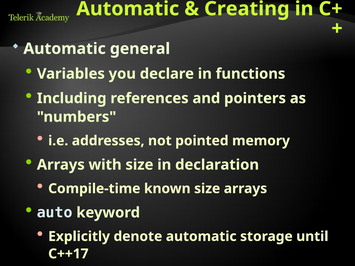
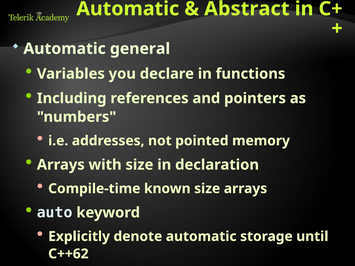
Creating: Creating -> Abstract (247, 9)
C++17: C++17 -> C++62 (68, 254)
